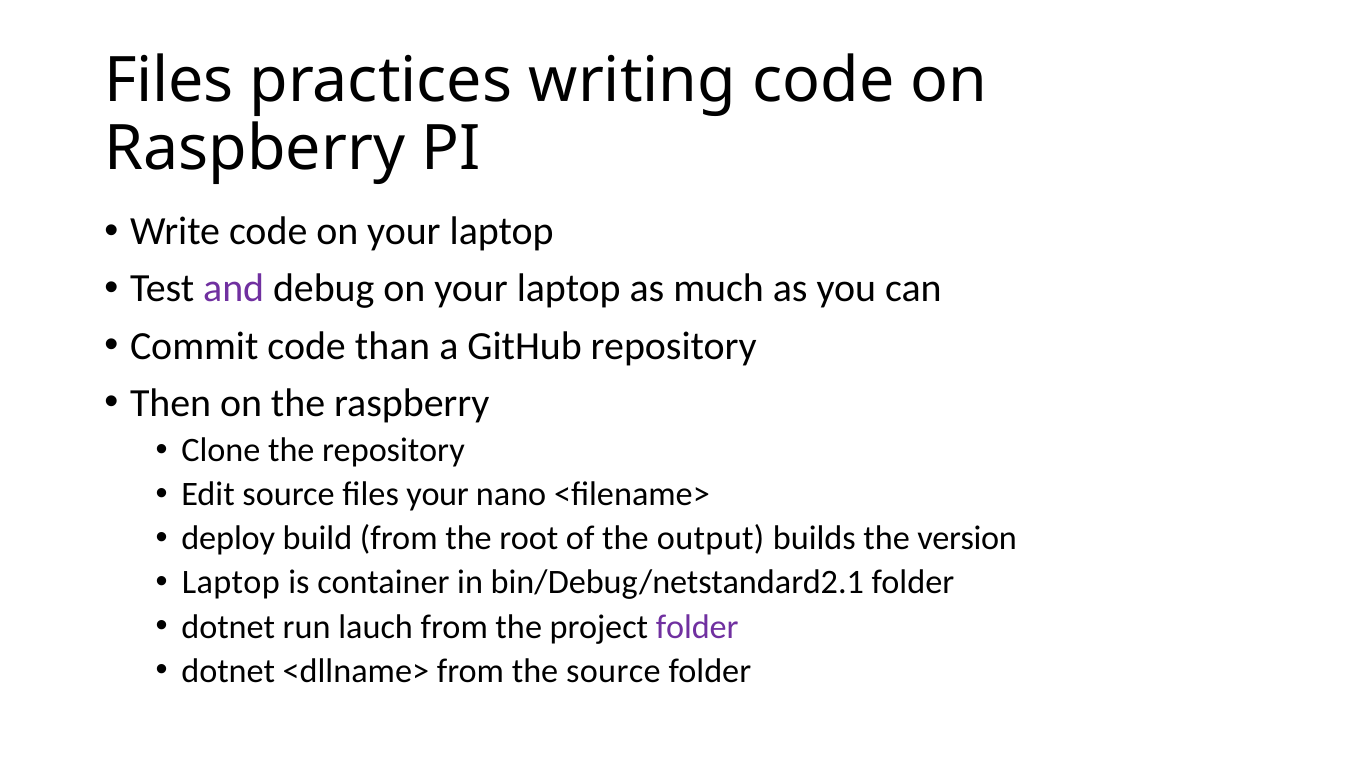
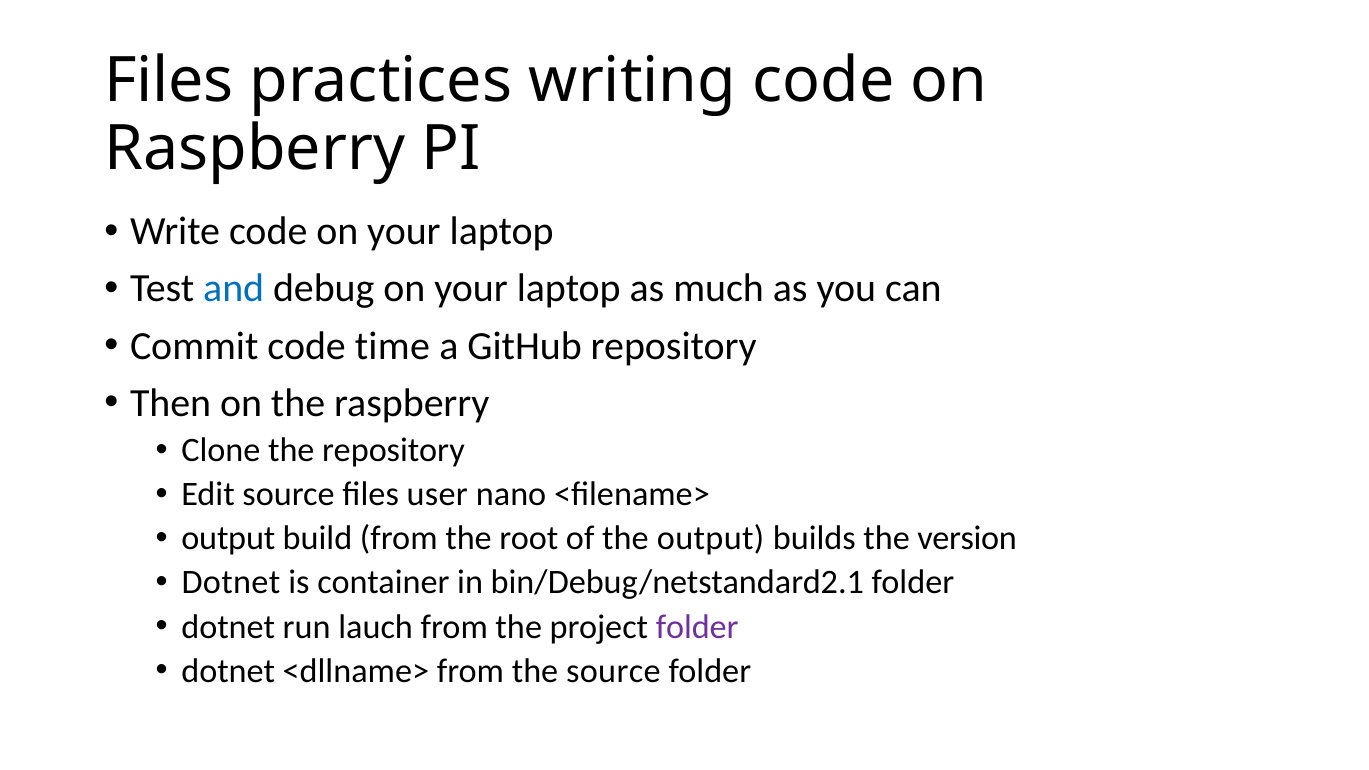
and colour: purple -> blue (234, 289)
than: than -> time (392, 346)
files your: your -> user (437, 495)
deploy: deploy -> output (228, 539)
Laptop: Laptop -> Dotnet (231, 583)
